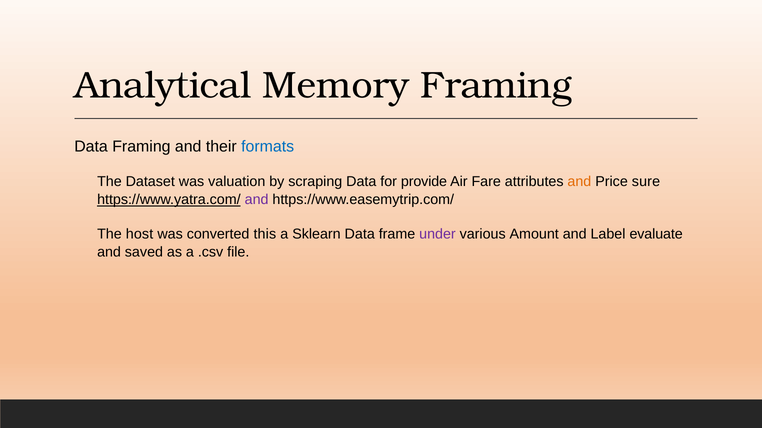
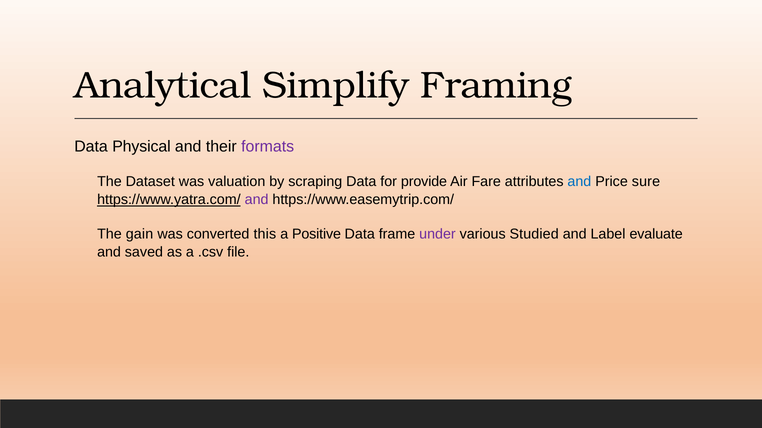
Memory: Memory -> Simplify (336, 85)
Data Framing: Framing -> Physical (141, 147)
formats colour: blue -> purple (268, 147)
and colour: orange -> blue (579, 182)
host: host -> gain (140, 234)
Sklearn: Sklearn -> Positive (317, 234)
Amount: Amount -> Studied (534, 234)
